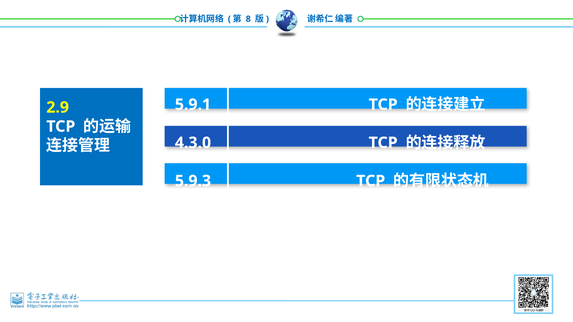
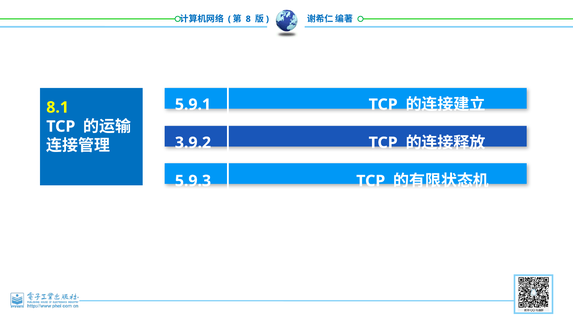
2.9: 2.9 -> 8.1 (58, 107)
4.3.0: 4.3.0 -> 3.9.2 (193, 143)
